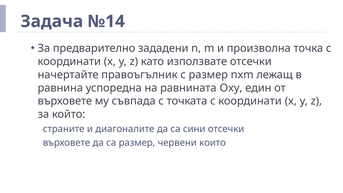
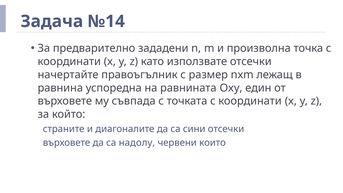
са размер: размер -> надолу (137, 143)
